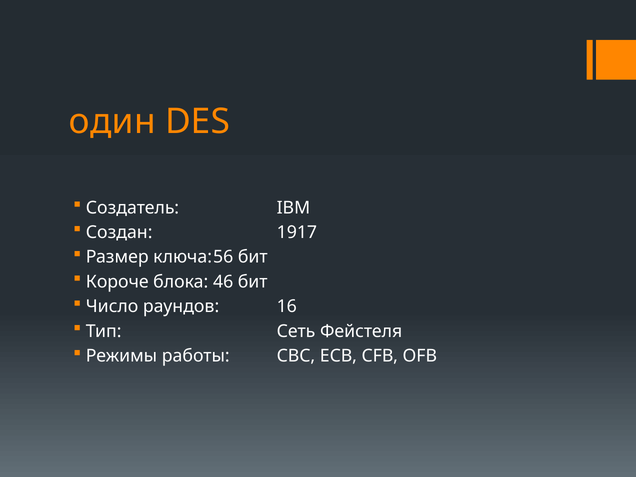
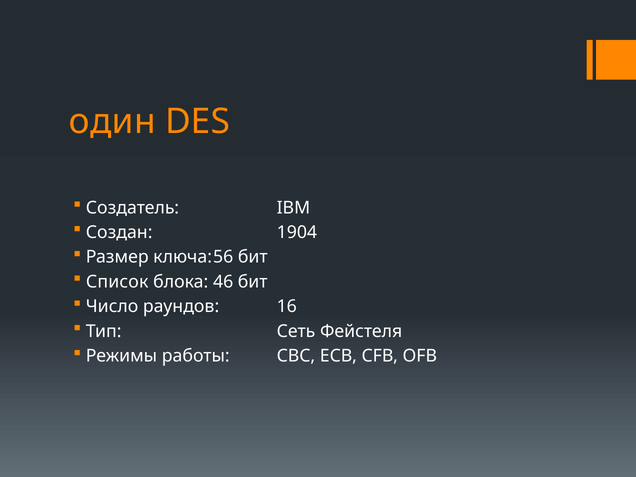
1917: 1917 -> 1904 (297, 232)
Короче: Короче -> Список (117, 282)
